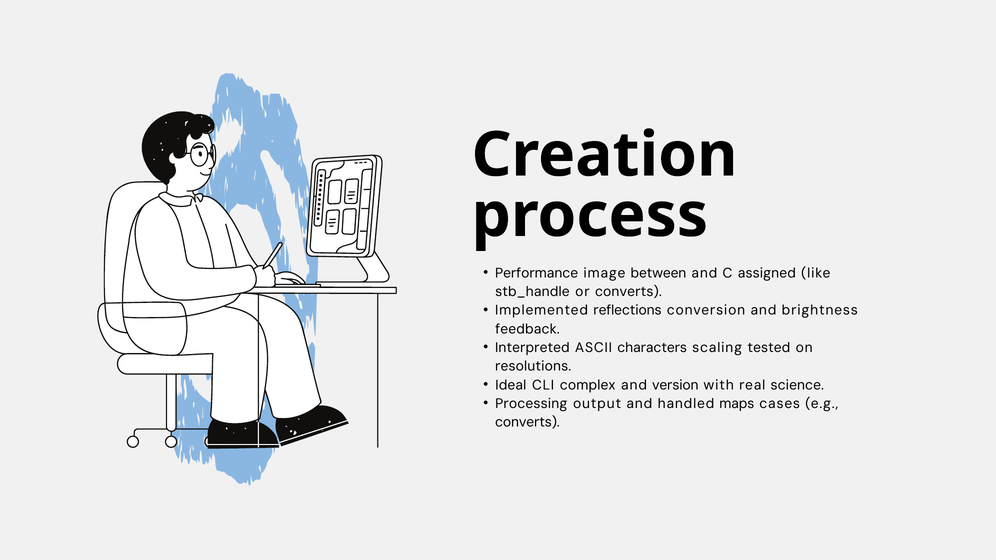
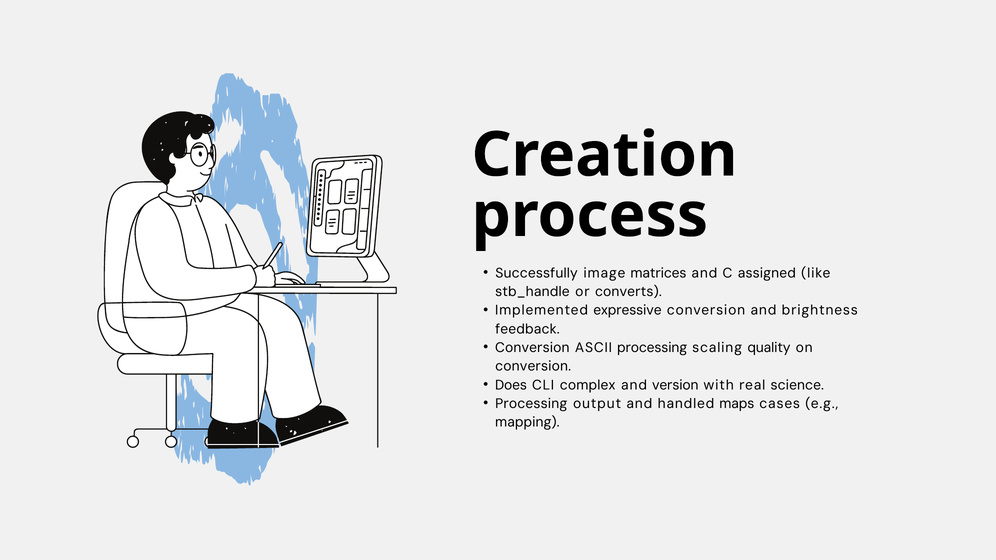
Performance: Performance -> Successfully (537, 273)
between: between -> matrices (658, 273)
reflections: reflections -> expressive (627, 310)
Interpreted: Interpreted -> Conversion (532, 348)
ASCII characters: characters -> processing (652, 348)
tested: tested -> quality (769, 348)
resolutions: resolutions -> conversion (533, 366)
Ideal: Ideal -> Does (511, 385)
converts: converts -> mapping (527, 422)
